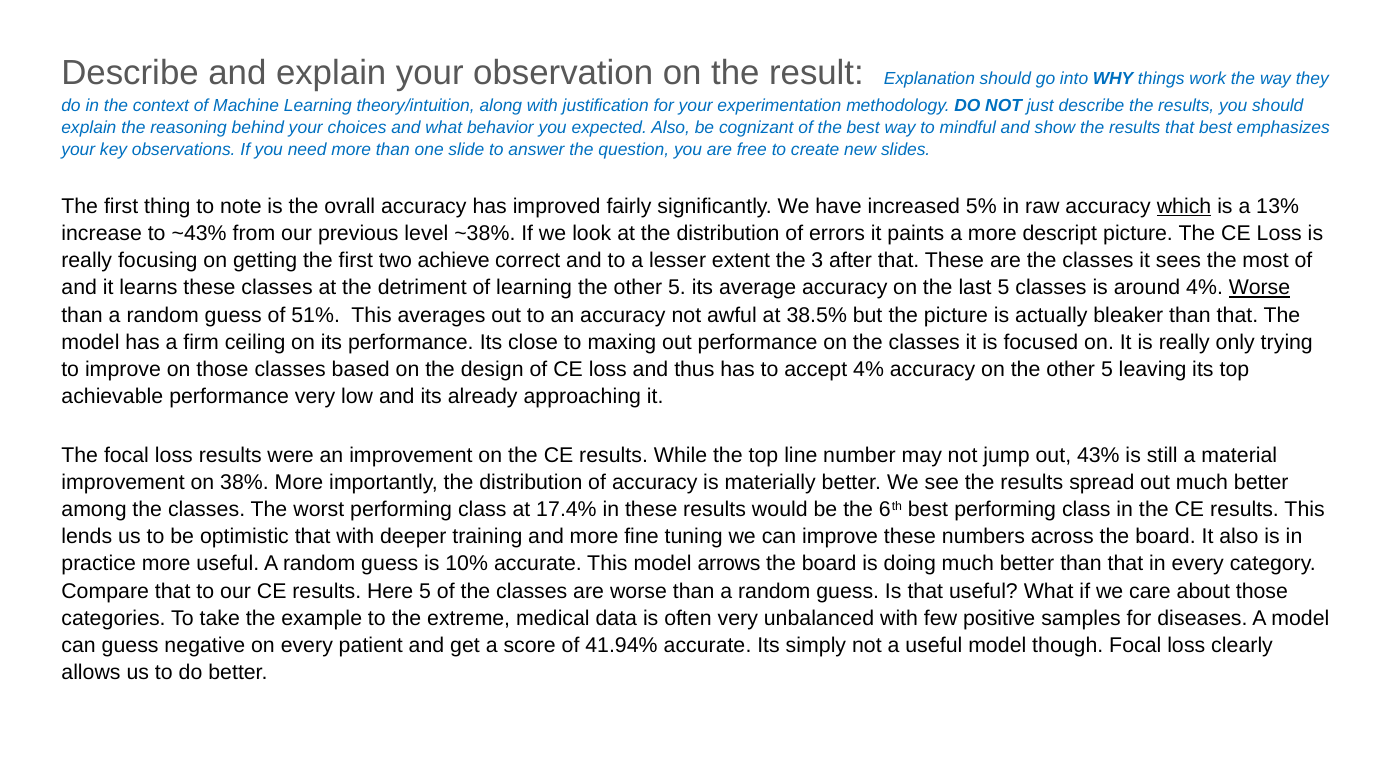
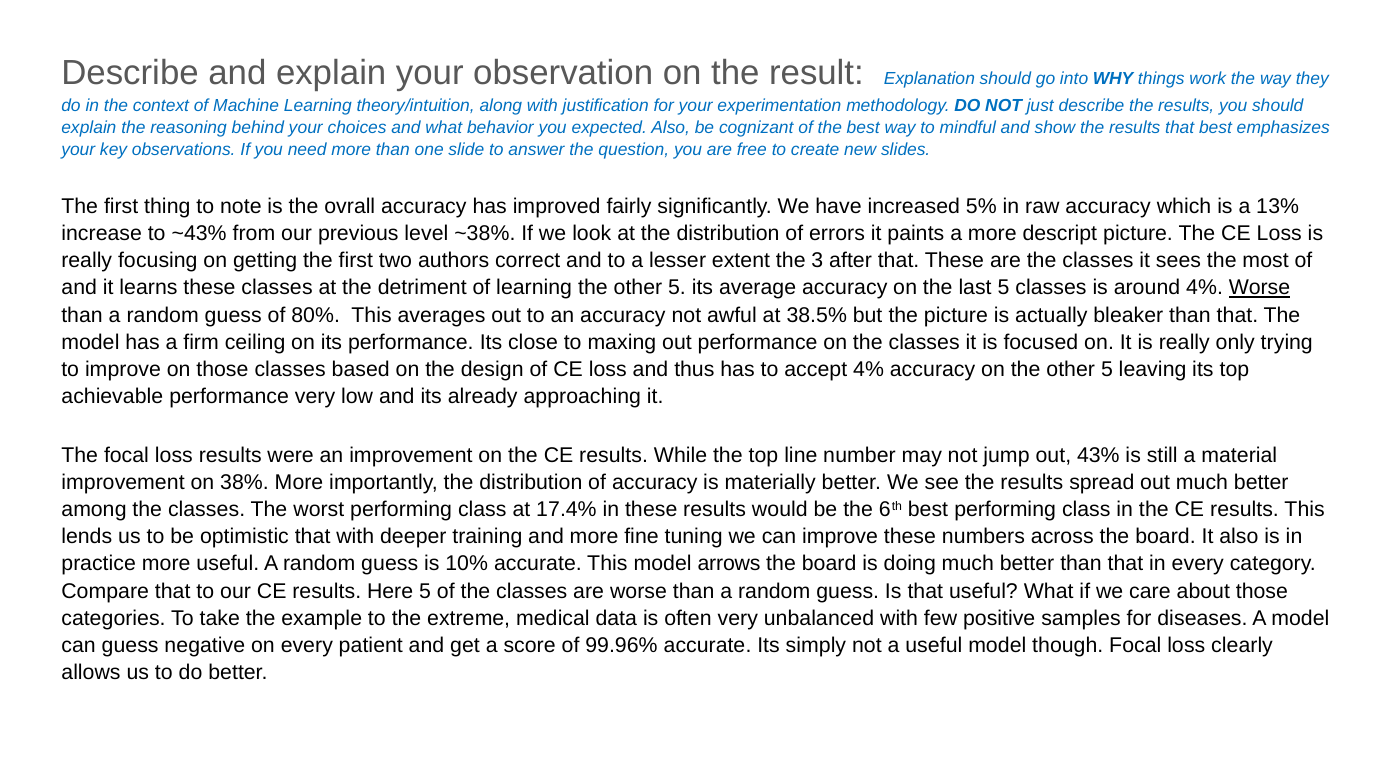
which underline: present -> none (1184, 206)
achieve: achieve -> authors (454, 261)
51%: 51% -> 80% (316, 315)
41.94%: 41.94% -> 99.96% (621, 645)
